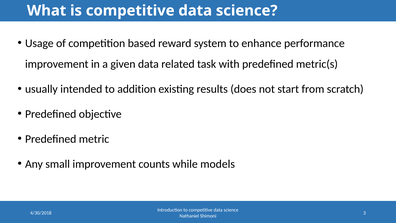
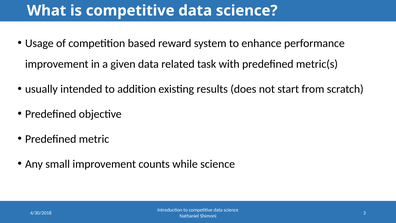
while models: models -> science (218, 164)
